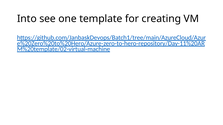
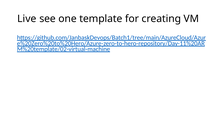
Into: Into -> Live (27, 19)
